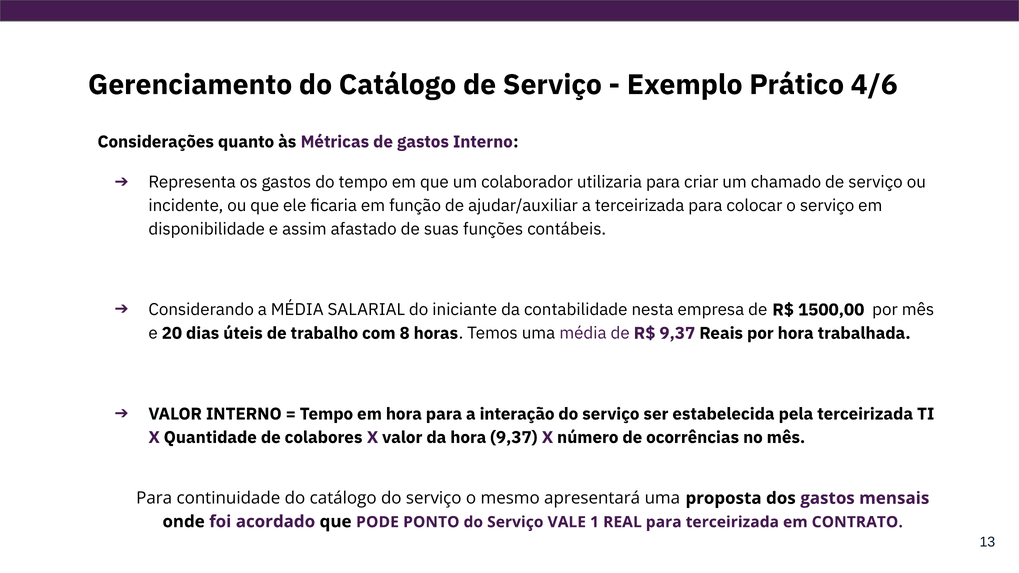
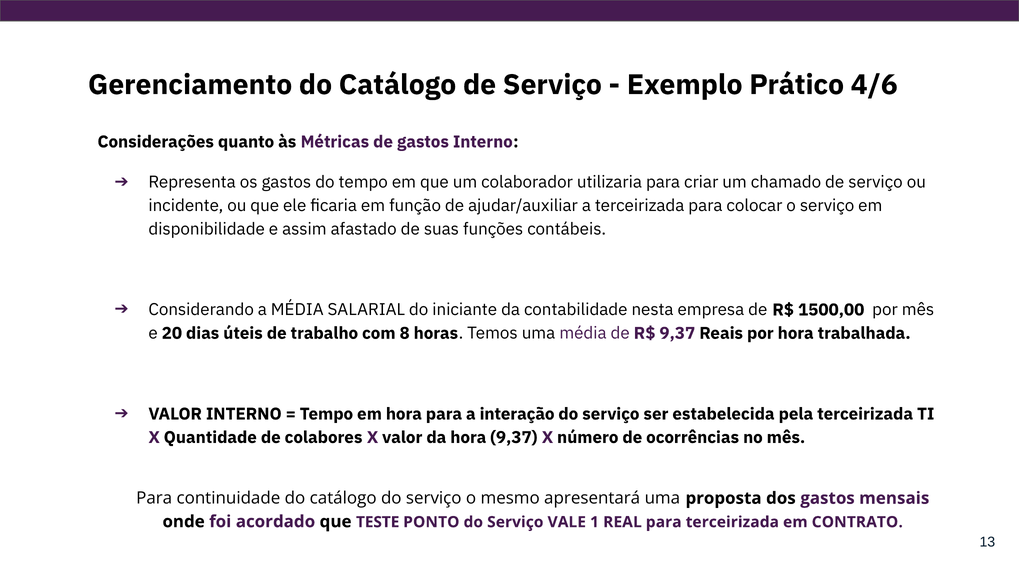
PODE: PODE -> TESTE (378, 522)
